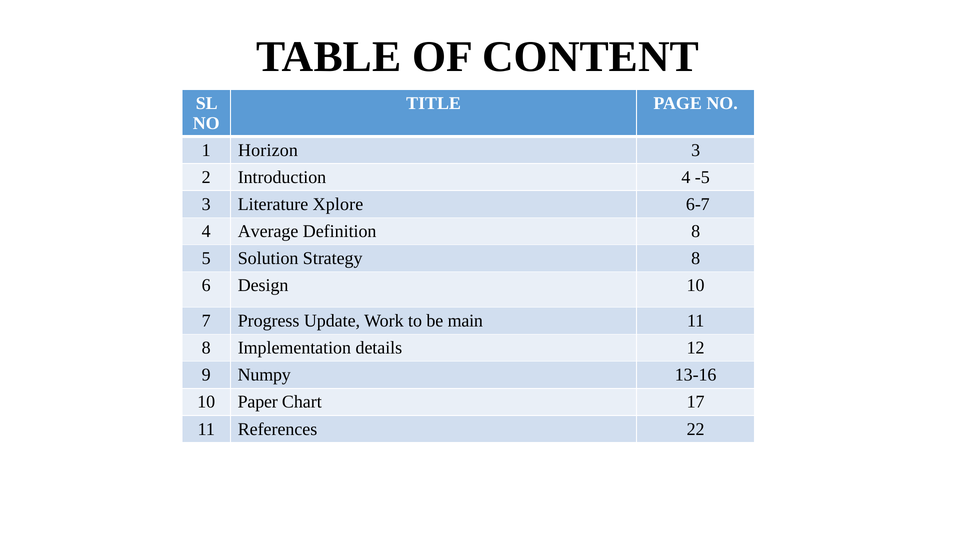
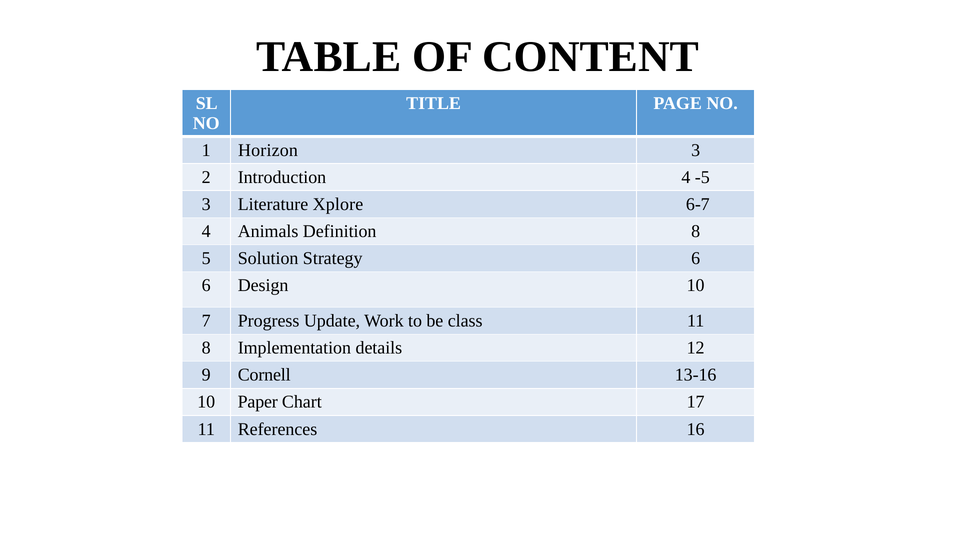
Average: Average -> Animals (268, 231)
Strategy 8: 8 -> 6 (696, 258)
main: main -> class (465, 321)
Numpy: Numpy -> Cornell (264, 375)
22: 22 -> 16 (696, 429)
